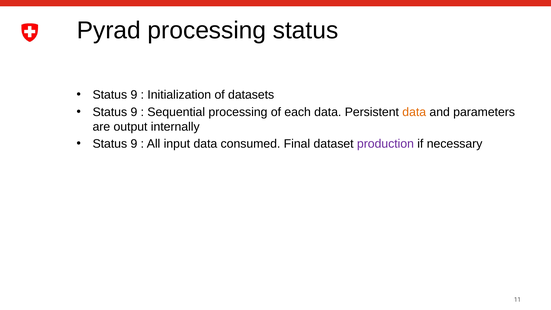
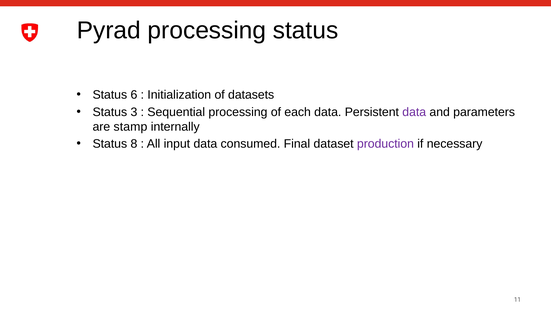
9: 9 -> 6 (134, 95)
9: 9 -> 3 (134, 112)
data colour: orange -> purple (414, 112)
output: output -> stamp (130, 127)
9: 9 -> 8 (134, 144)
